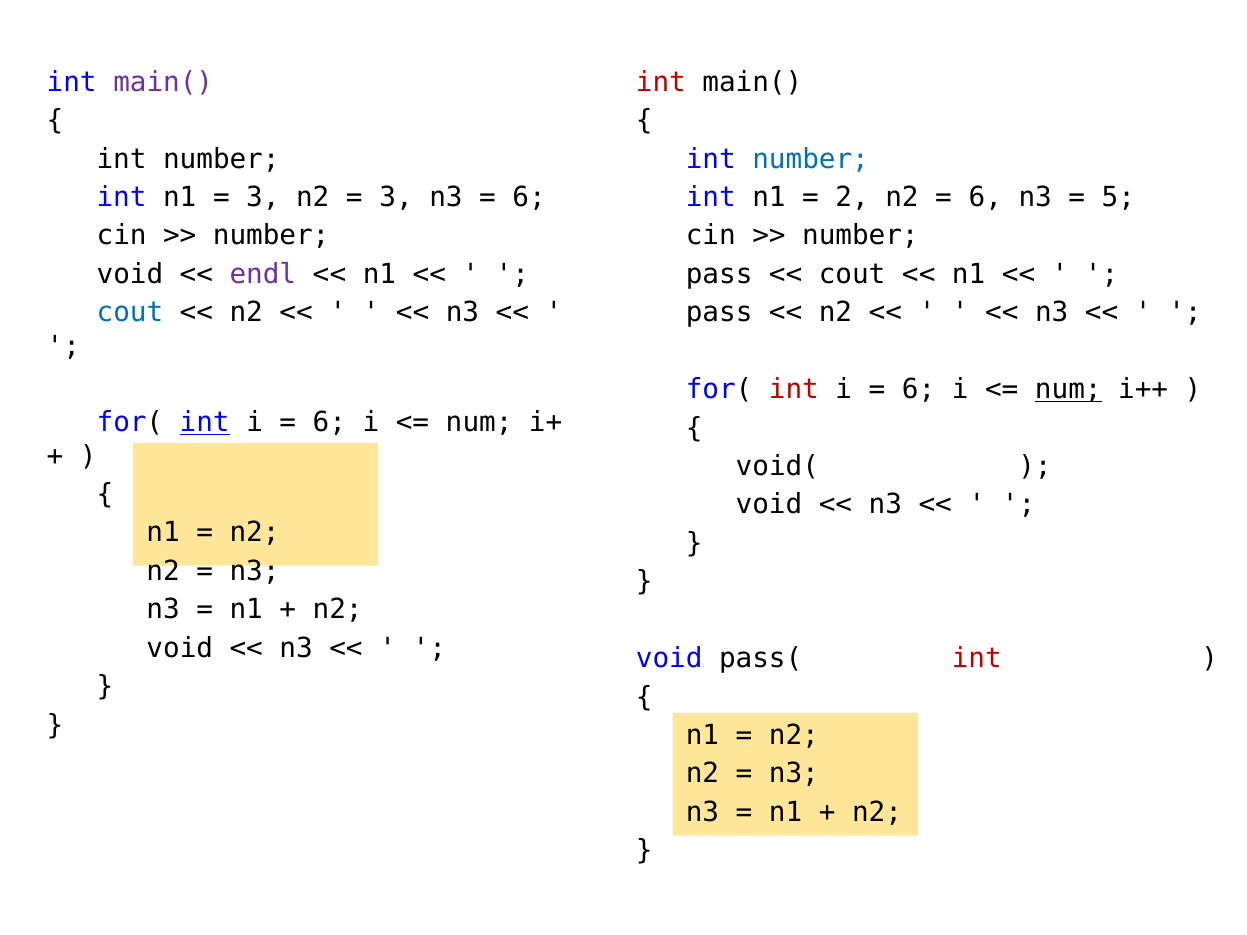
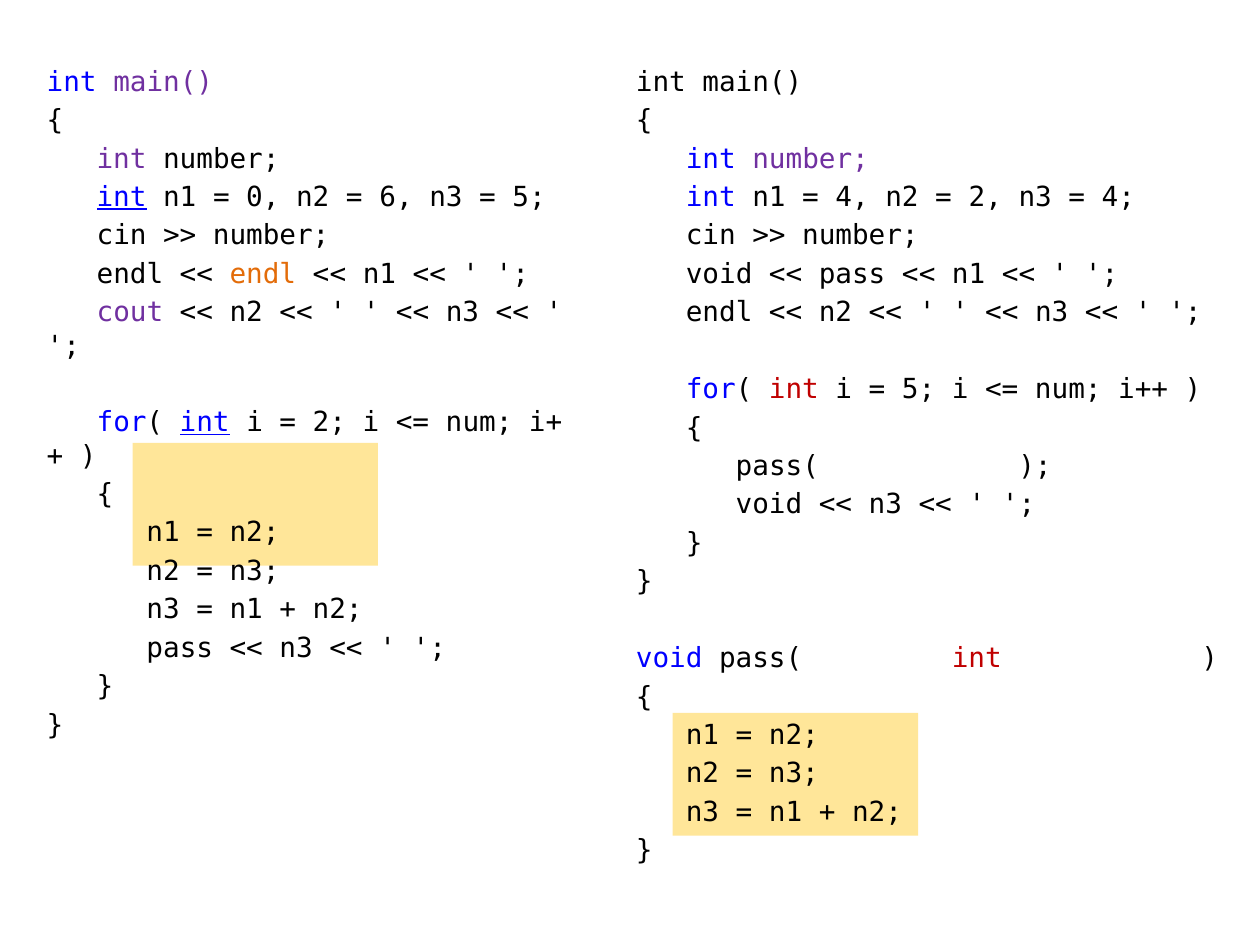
int colour: red -> black (661, 82)
int colour: black -> purple (122, 159)
number colour: blue -> purple (811, 159)
int underline: none -> present (122, 197)
3: 3 -> 0 (263, 197)
3: 3 -> 6 (396, 197)
6: 6 -> 5 (529, 197)
2: 2 -> 4 (852, 197)
6: 6 -> 2 (985, 197)
5: 5 -> 4 (1118, 197)
void: void -> endl (130, 274)
endl colour: purple -> orange (263, 274)
pass: pass -> void (719, 274)
cout: cout -> pass (852, 274)
cout colour: blue -> purple (130, 313)
pass: pass -> endl (719, 313)
6: 6 -> 5 (919, 390)
num underline: present -> none (1068, 390)
6: 6 -> 2 (329, 423)
void(: void( -> pass( (777, 466)
void: void -> pass (180, 648)
